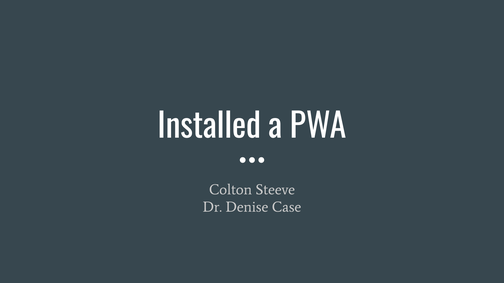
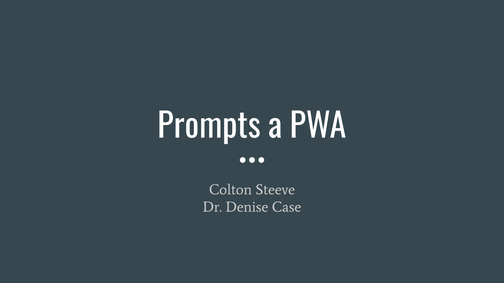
Installed: Installed -> Prompts (209, 127)
